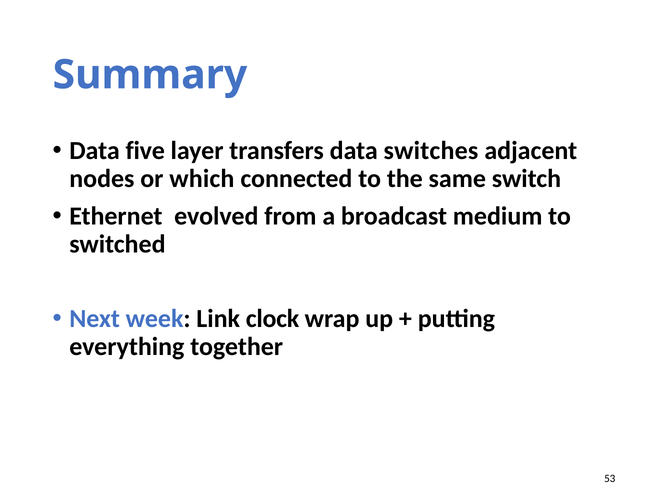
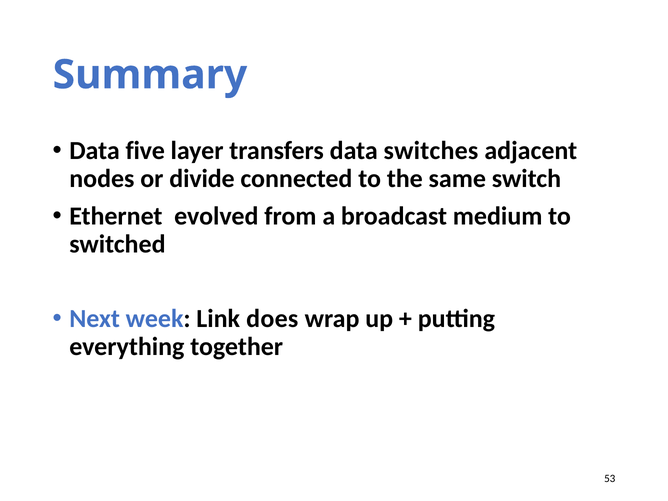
which: which -> divide (202, 179)
clock: clock -> does (272, 319)
